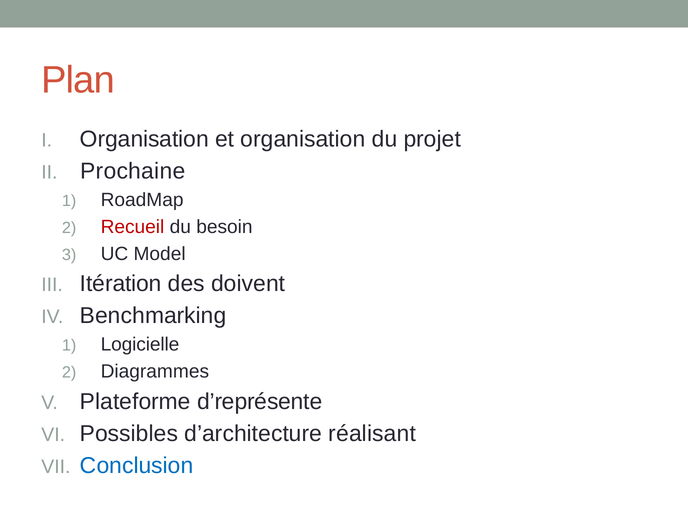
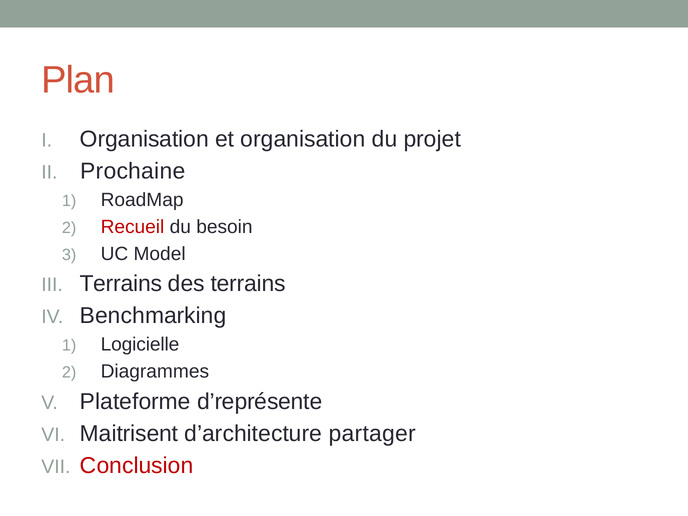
Itération: Itération -> Terrains (121, 284)
des doivent: doivent -> terrains (248, 284)
Possibles: Possibles -> Maitrisent (129, 434)
réalisant: réalisant -> partager (372, 434)
Conclusion colour: blue -> red (137, 466)
